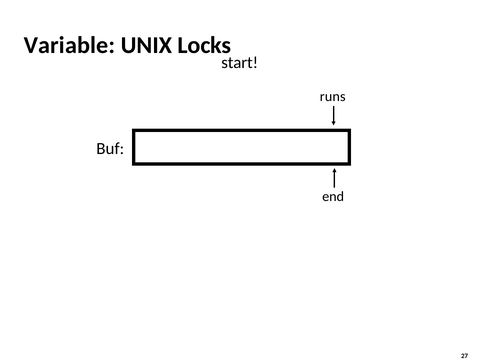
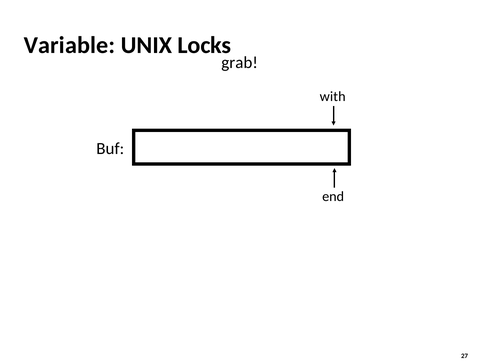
start: start -> grab (240, 63)
runs: runs -> with (333, 96)
